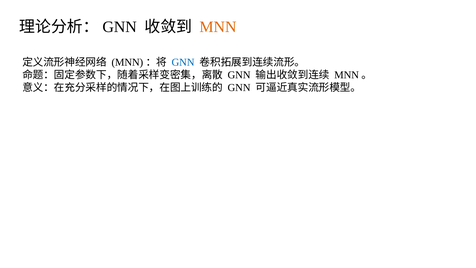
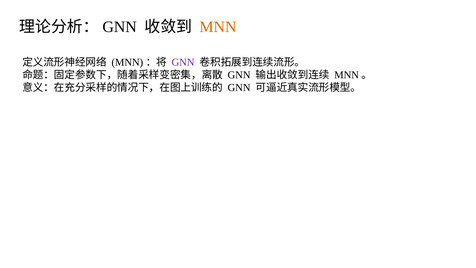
GNN colour: blue -> purple (183, 62)
